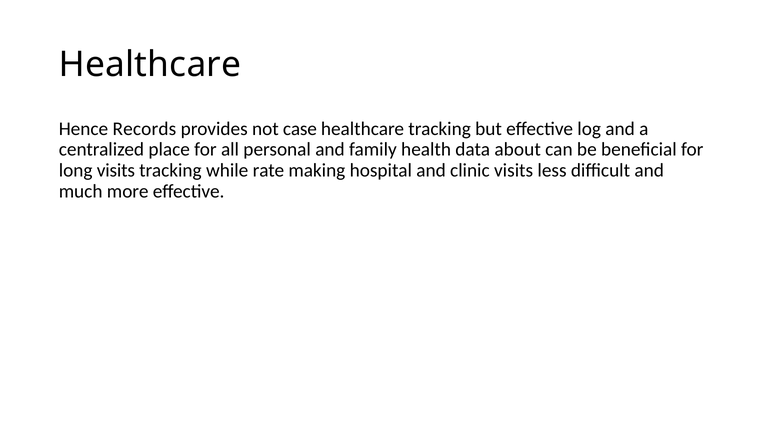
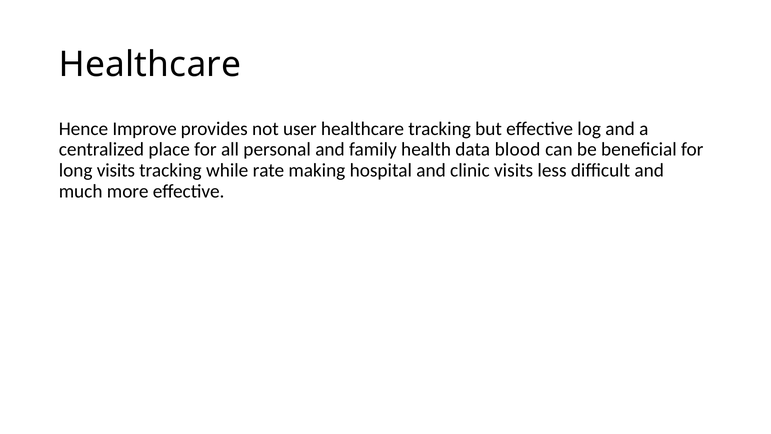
Records: Records -> Improve (145, 129)
case: case -> user (300, 129)
about: about -> blood (518, 149)
